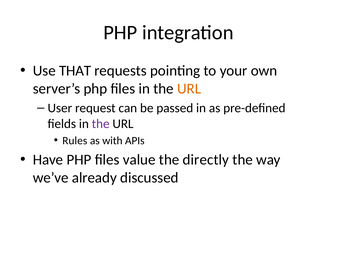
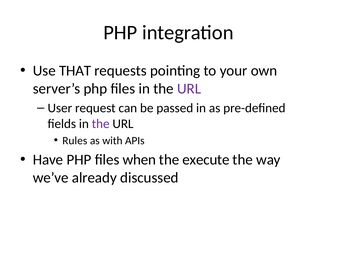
URL colour: orange -> purple (189, 89)
value: value -> when (139, 159)
directly: directly -> execute (206, 159)
